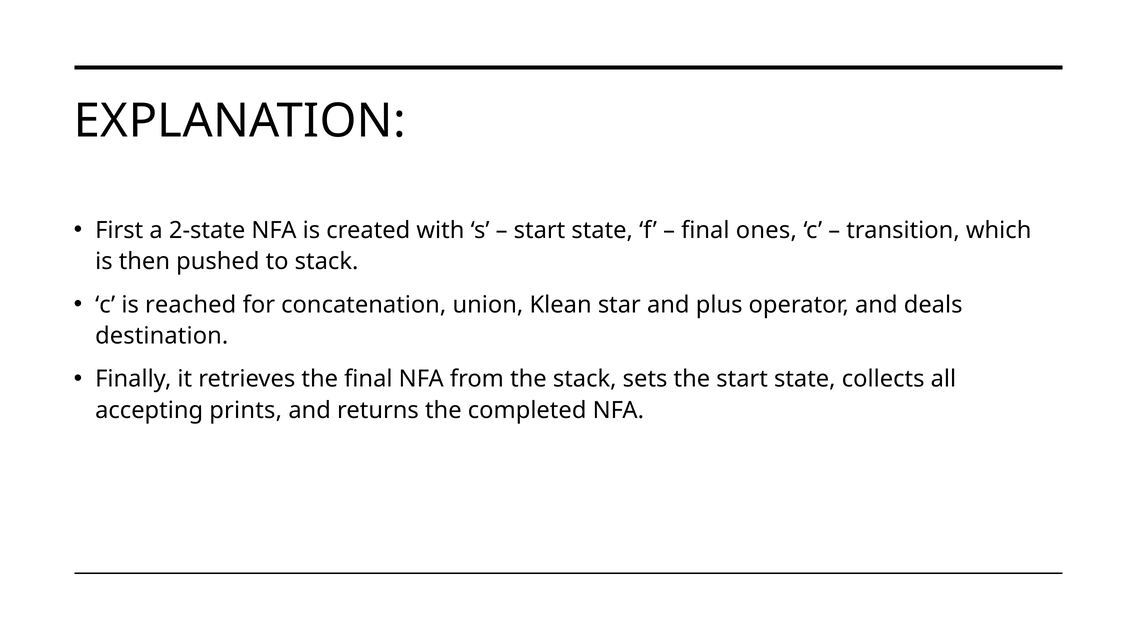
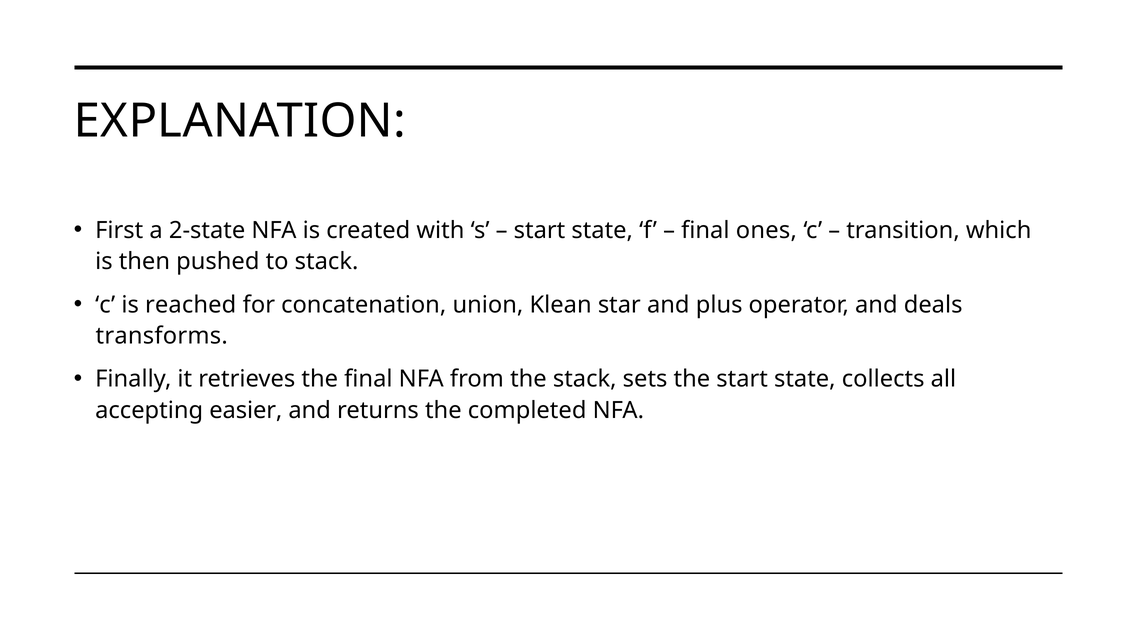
destination: destination -> transforms (162, 336)
prints: prints -> easier (246, 410)
